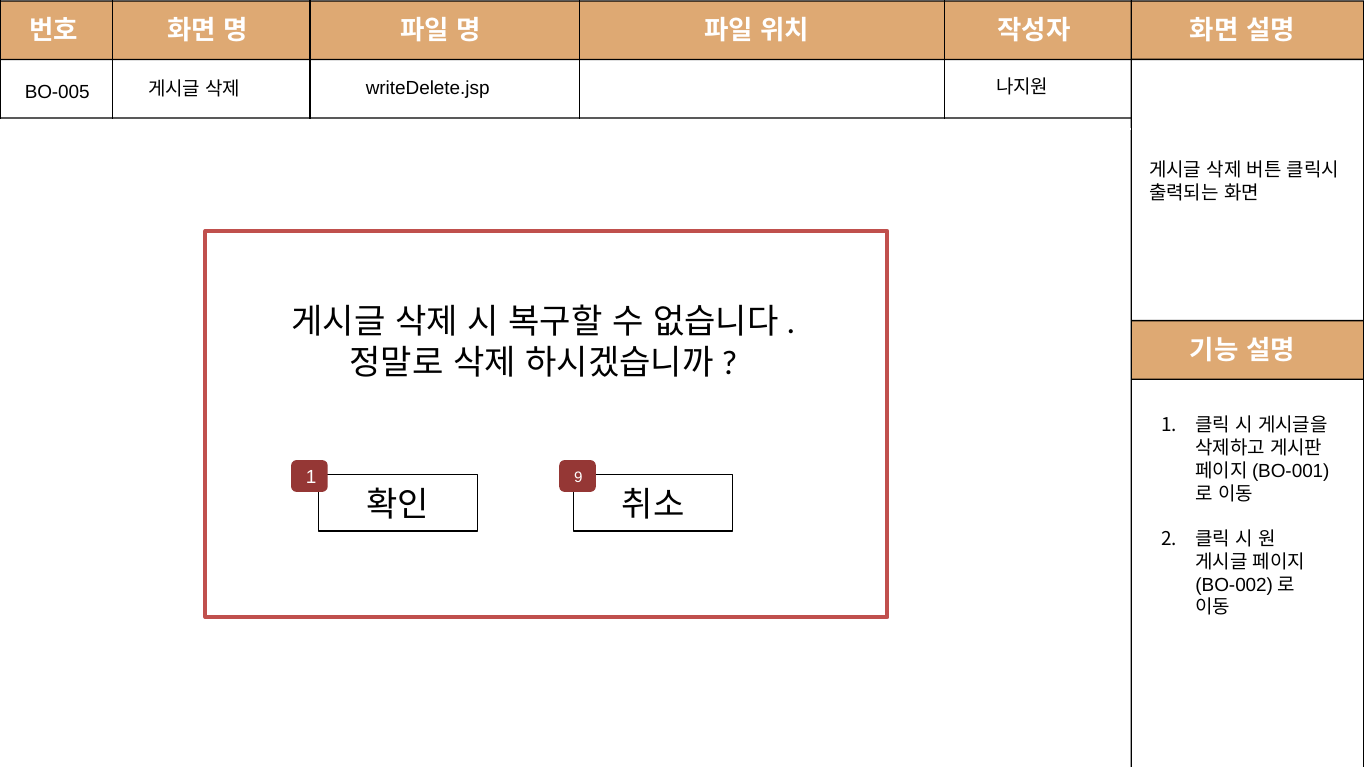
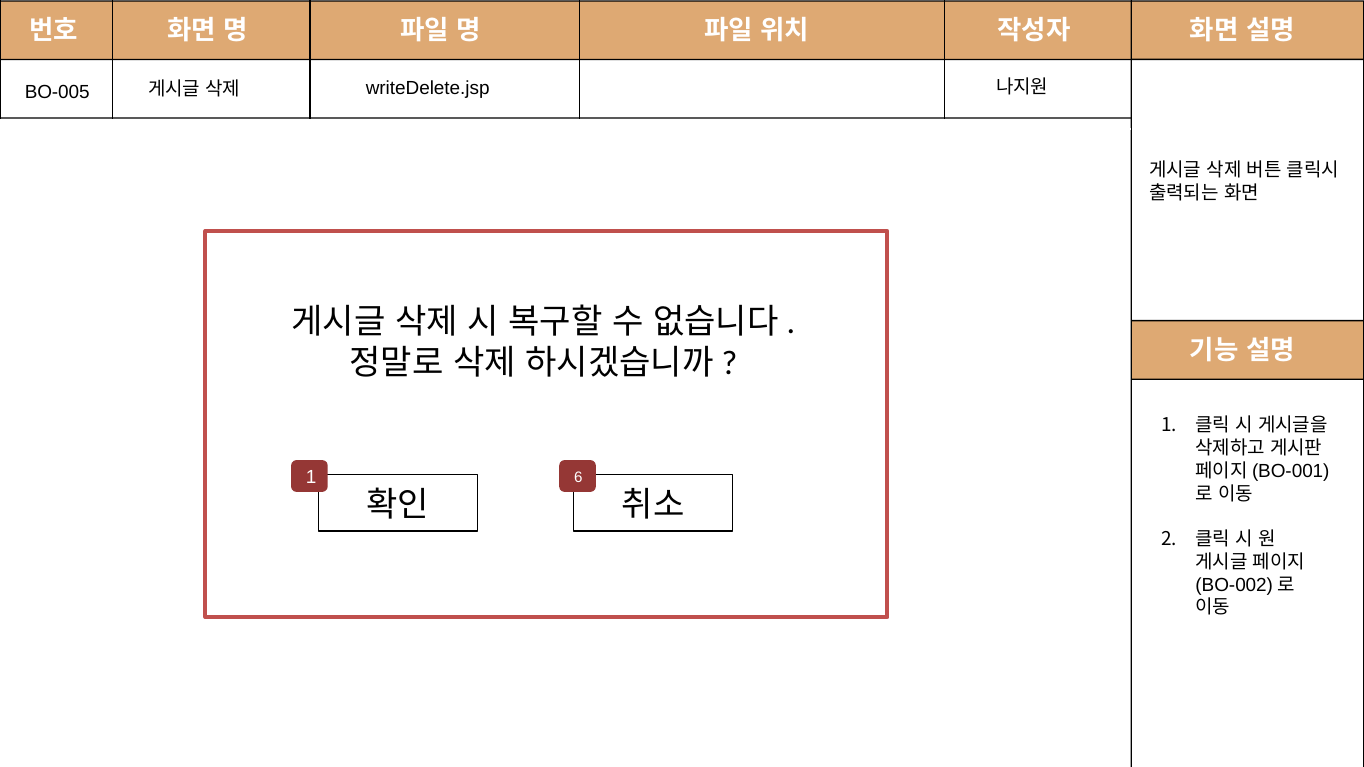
9: 9 -> 6 (578, 477)
